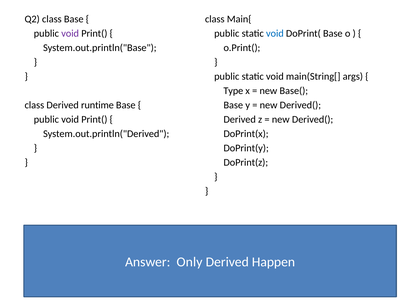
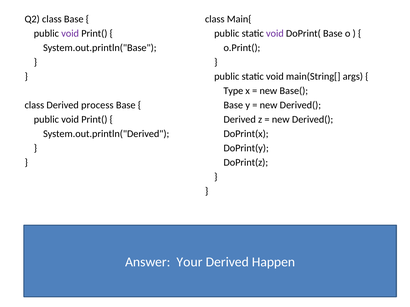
void colour: blue -> purple (275, 34)
runtime: runtime -> process (97, 105)
Only: Only -> Your (190, 262)
